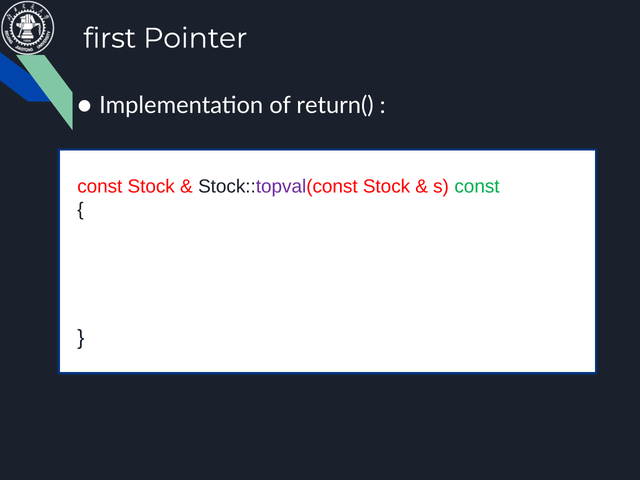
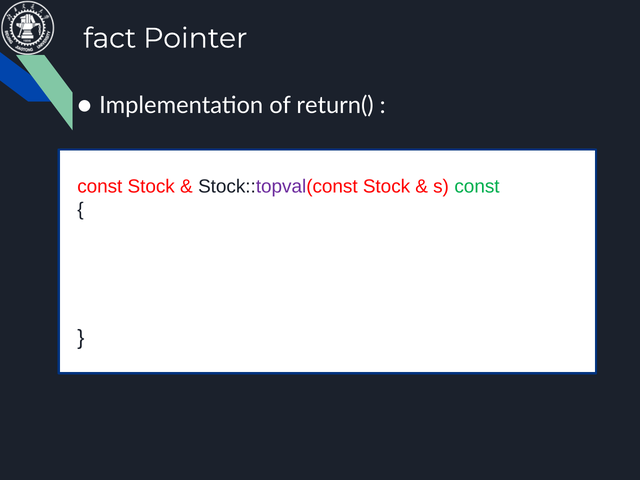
first: first -> fact (110, 38)
